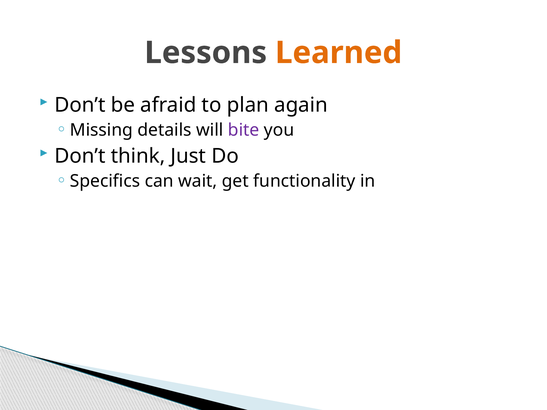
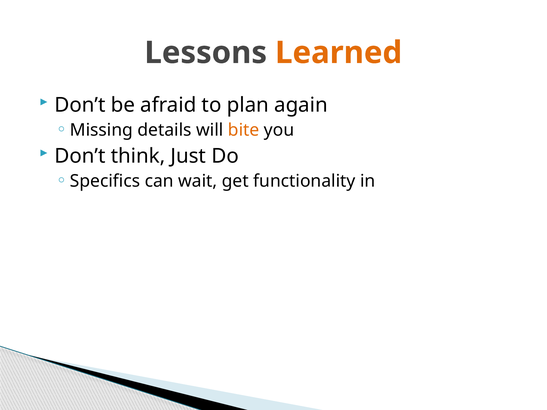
bite colour: purple -> orange (244, 130)
